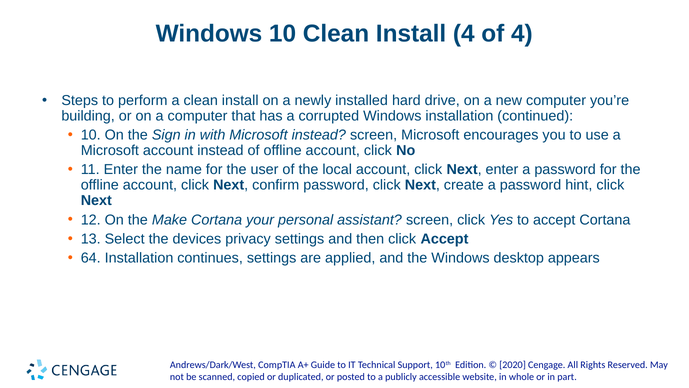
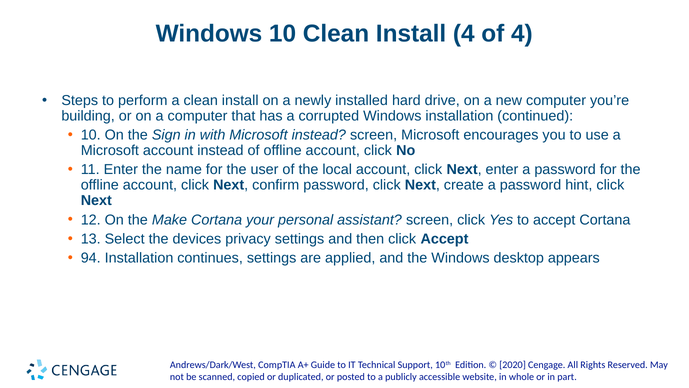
64: 64 -> 94 (91, 258)
